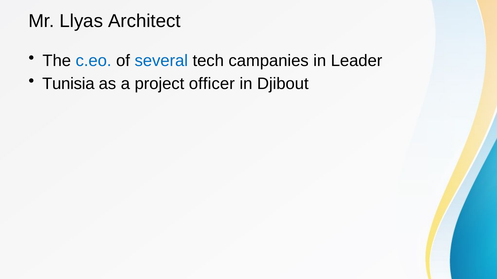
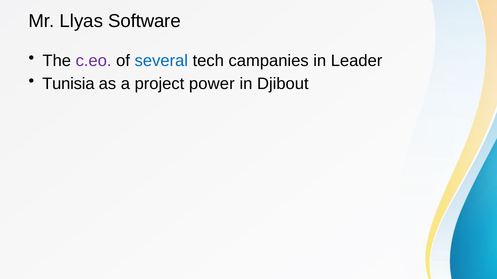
Architect: Architect -> Software (144, 21)
c.eo colour: blue -> purple (94, 61)
officer: officer -> power (212, 84)
